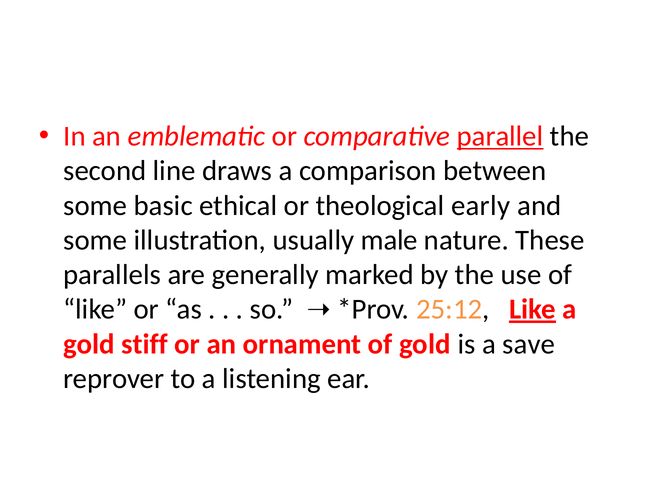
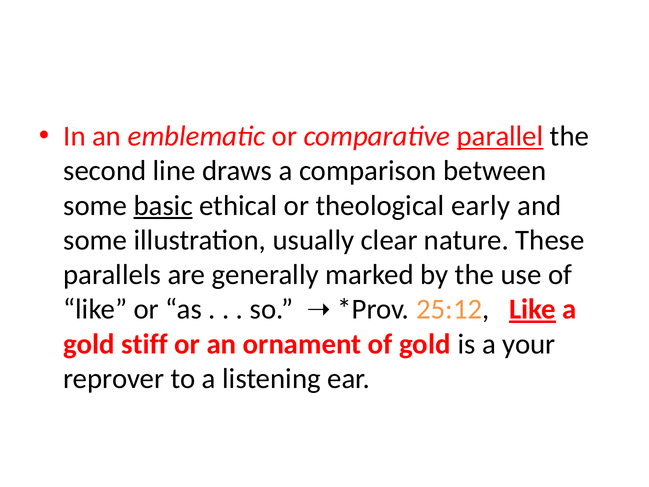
basic underline: none -> present (163, 205)
male: male -> clear (389, 240)
save: save -> your (529, 344)
